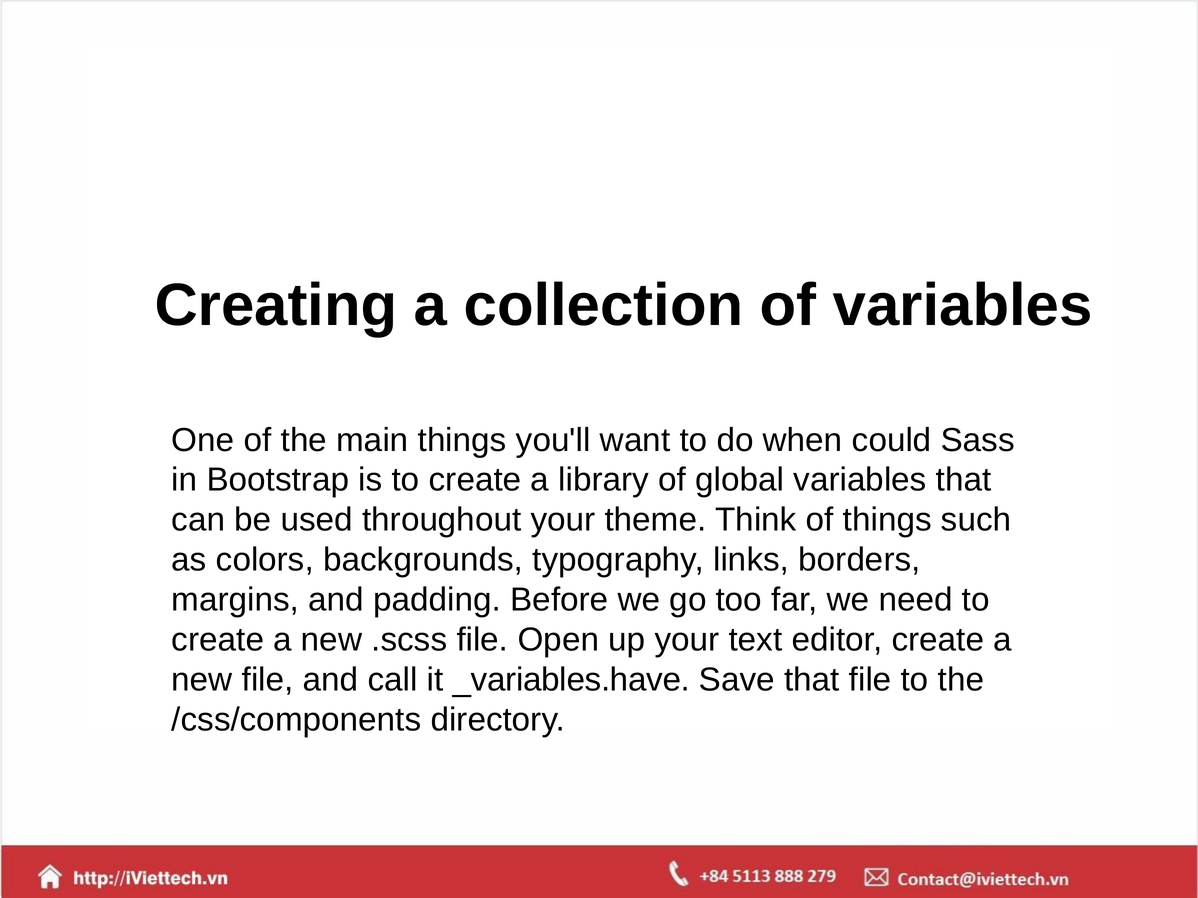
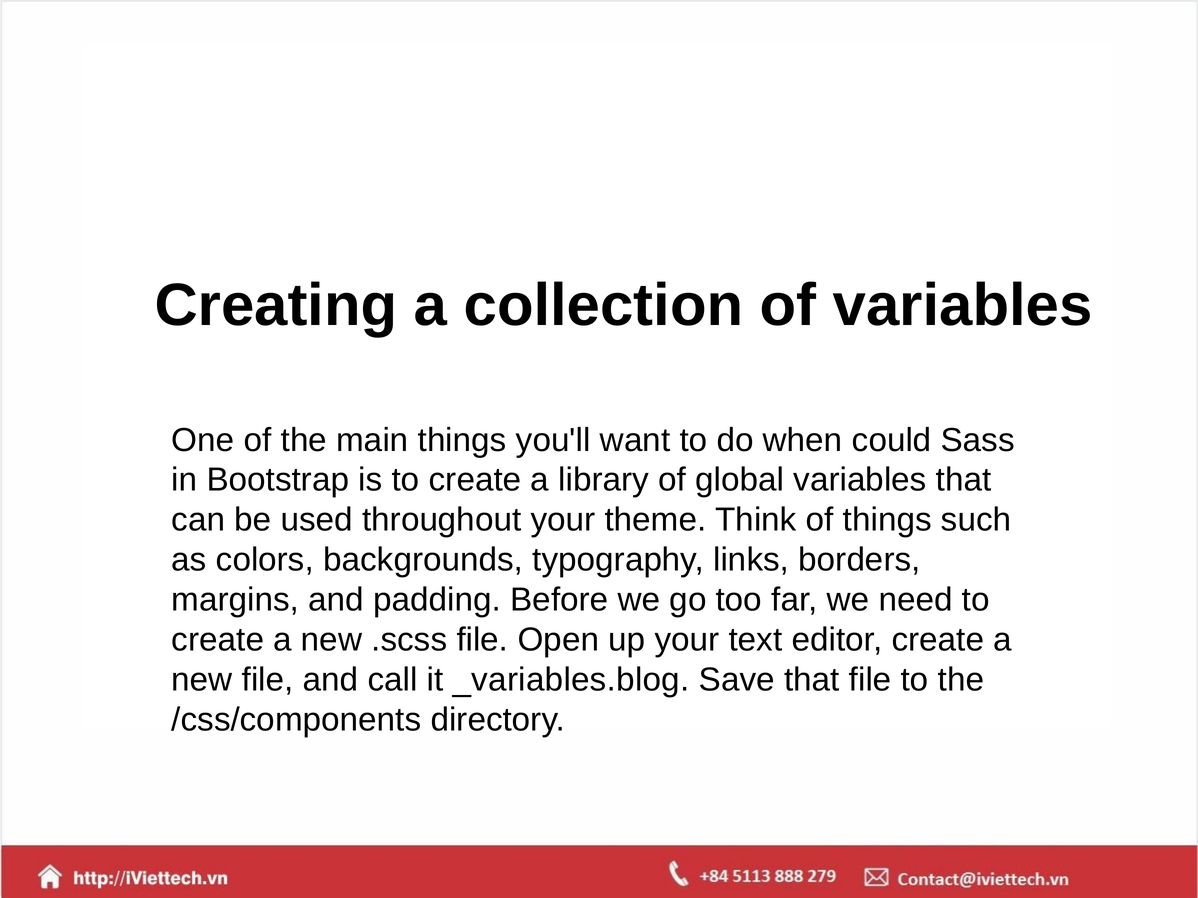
_variables.have: _variables.have -> _variables.blog (571, 680)
